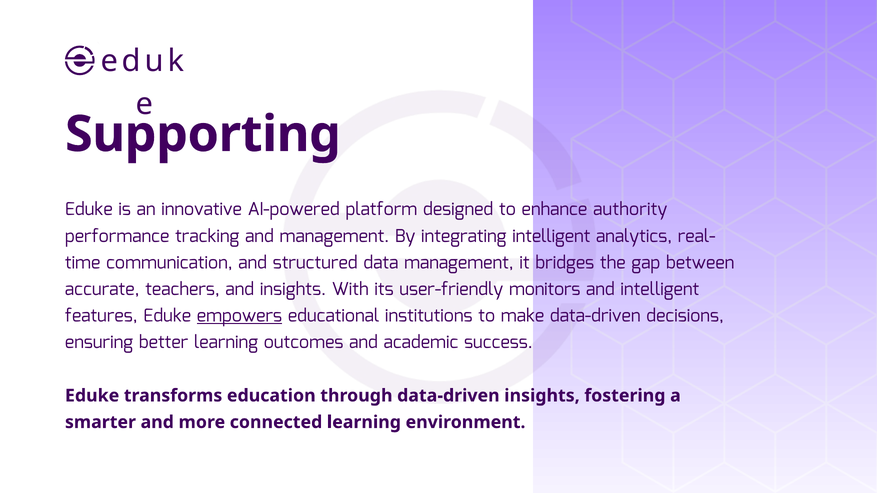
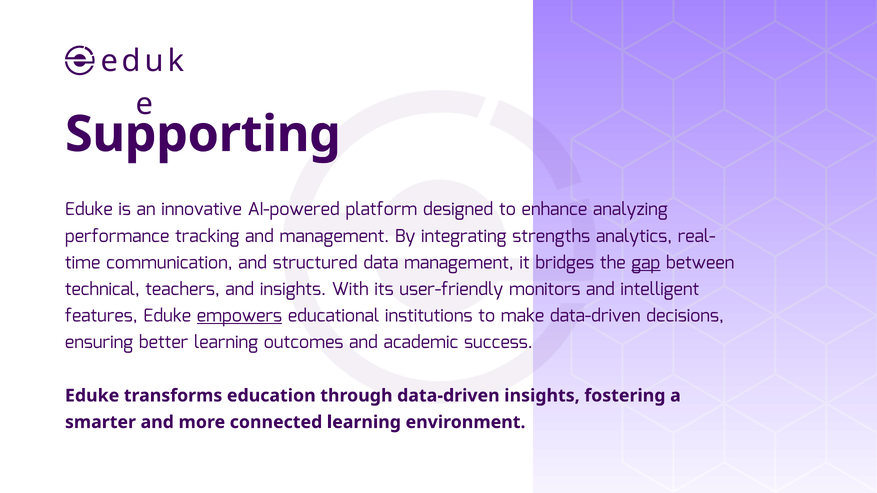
authority: authority -> analyzing (630, 210)
integrating intelligent: intelligent -> strengths (551, 236)
gap underline: none -> present (646, 263)
accurate: accurate -> technical (102, 290)
